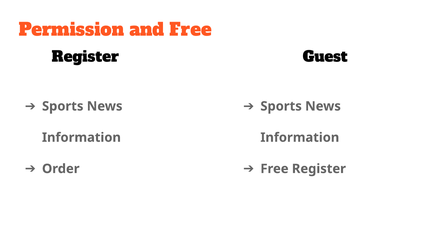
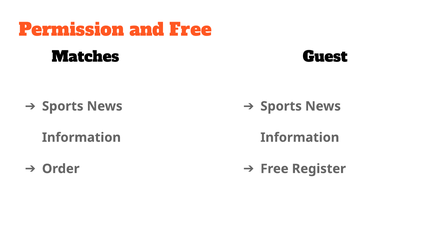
Register: Register -> Matches (85, 57)
